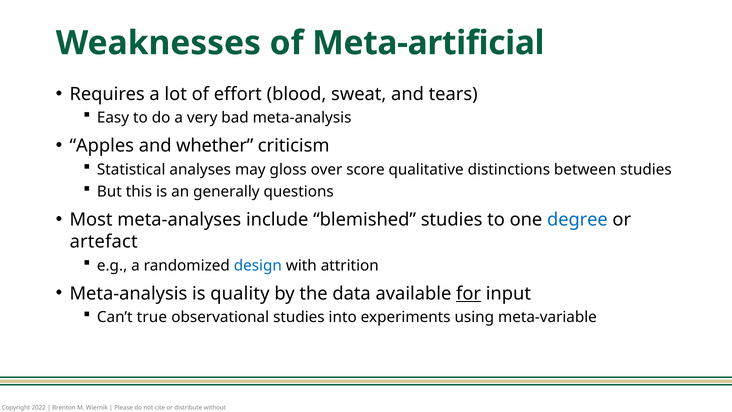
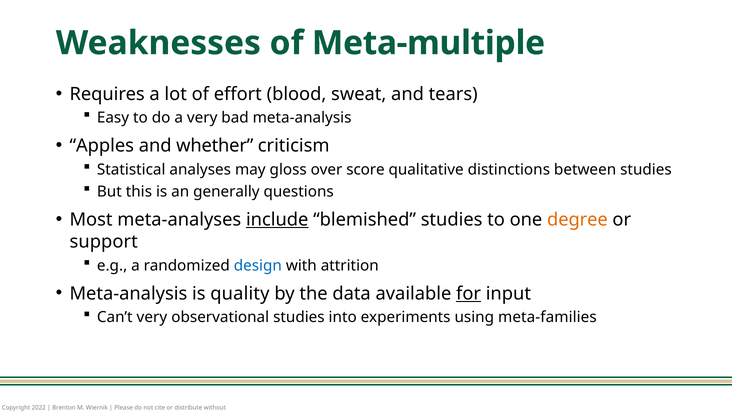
Meta-artificial: Meta-artificial -> Meta-multiple (428, 43)
include underline: none -> present (277, 220)
degree colour: blue -> orange (577, 220)
artefact: artefact -> support (104, 242)
Can’t true: true -> very (152, 317)
meta-variable: meta-variable -> meta-families (547, 317)
